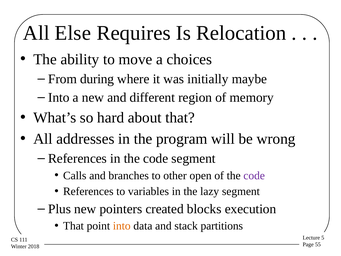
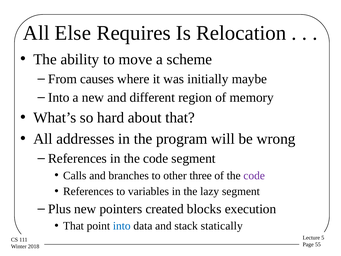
choices: choices -> scheme (189, 59)
during: during -> causes (97, 79)
open: open -> three (201, 175)
into colour: orange -> blue (122, 226)
partitions: partitions -> statically (222, 226)
